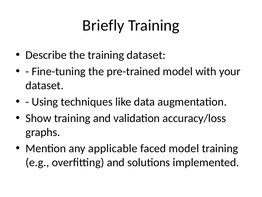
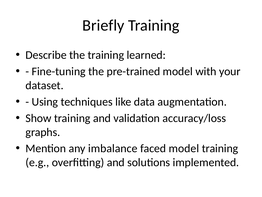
training dataset: dataset -> learned (146, 55)
applicable: applicable -> imbalance (113, 148)
